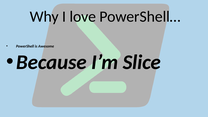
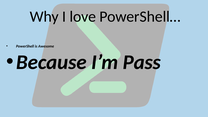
Slice: Slice -> Pass (142, 62)
